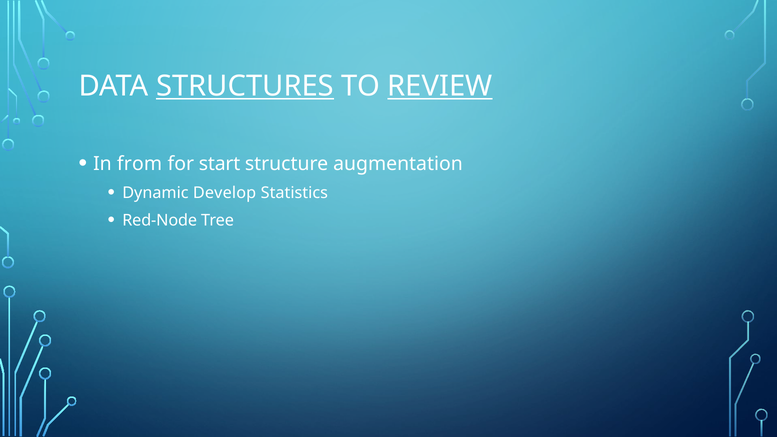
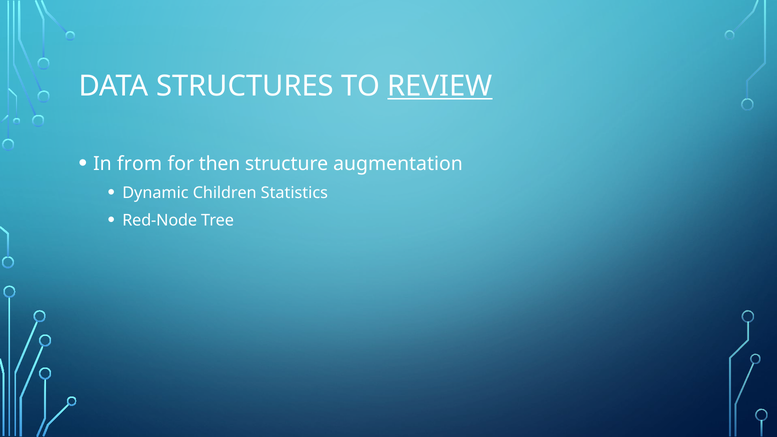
STRUCTURES underline: present -> none (245, 86)
start: start -> then (220, 164)
Develop: Develop -> Children (225, 193)
